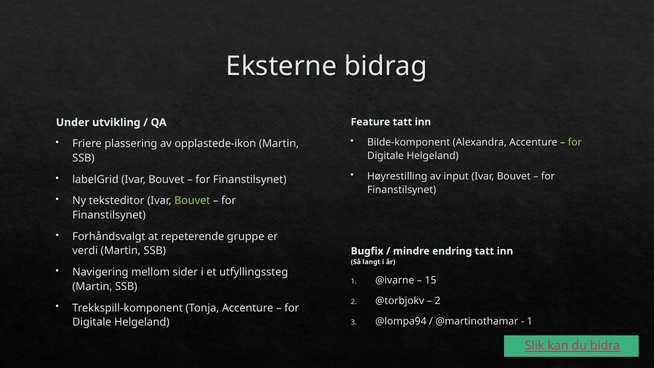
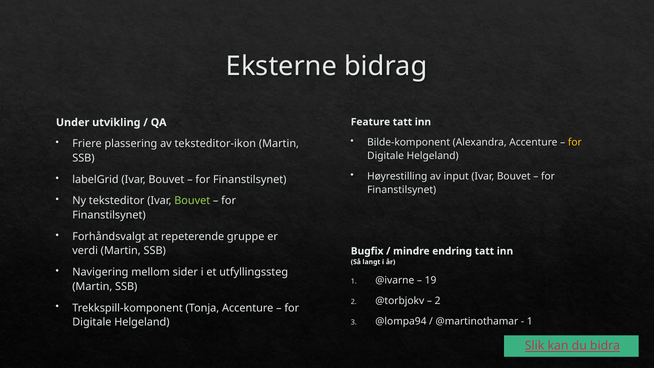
for colour: light green -> yellow (575, 142)
opplastede-ikon: opplastede-ikon -> teksteditor-ikon (215, 144)
15: 15 -> 19 (431, 280)
